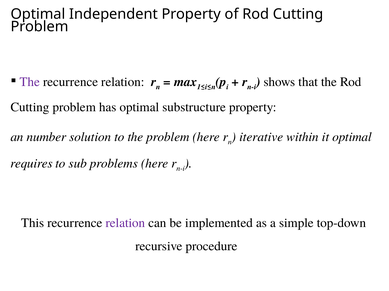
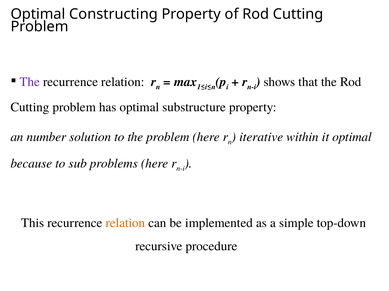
Independent: Independent -> Constructing (113, 14)
requires: requires -> because (31, 164)
relation colour: purple -> orange (125, 224)
